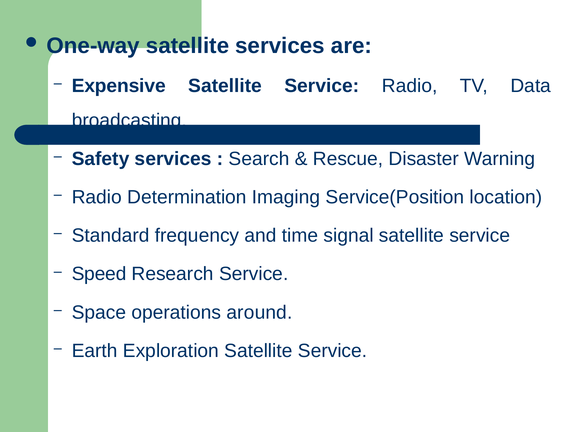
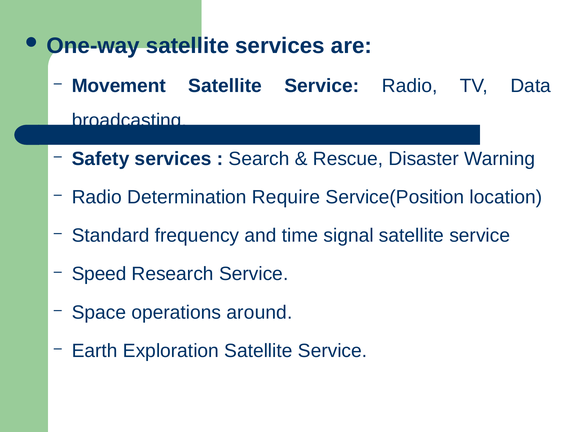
Expensive: Expensive -> Movement (119, 86)
Imaging: Imaging -> Require (286, 197)
